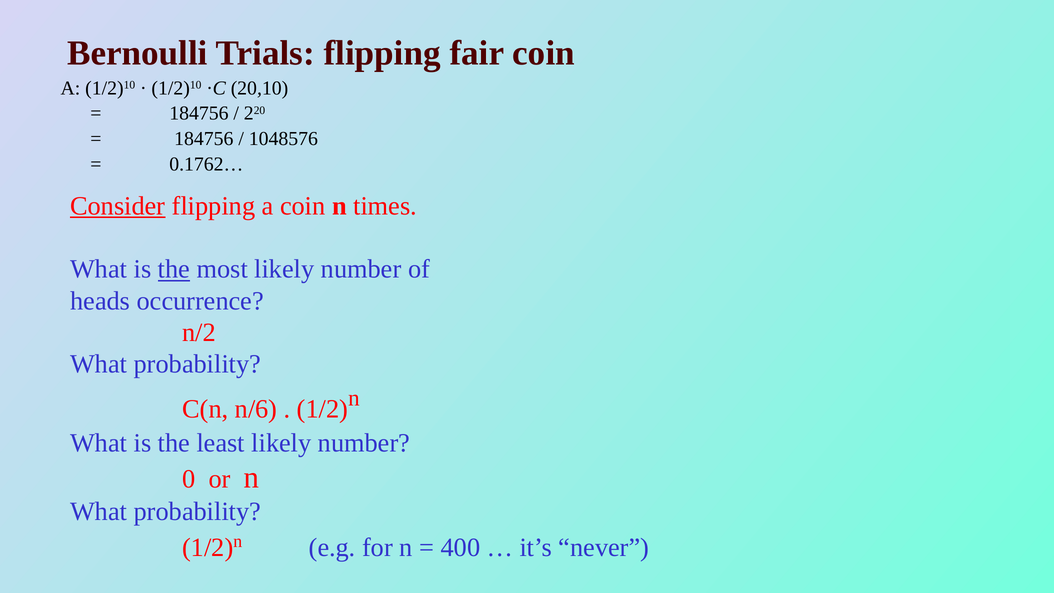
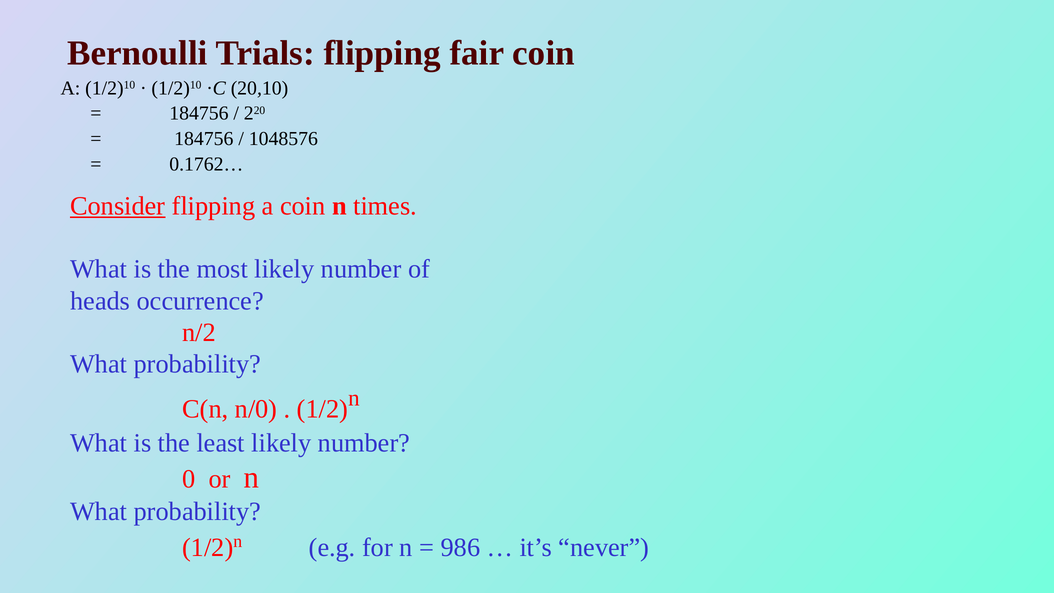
the underline: present -> none (174, 269)
n/6: n/6 -> n/0 (256, 409)
400: 400 -> 986 (460, 548)
